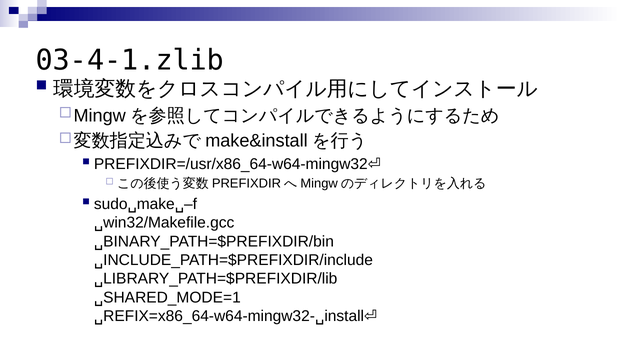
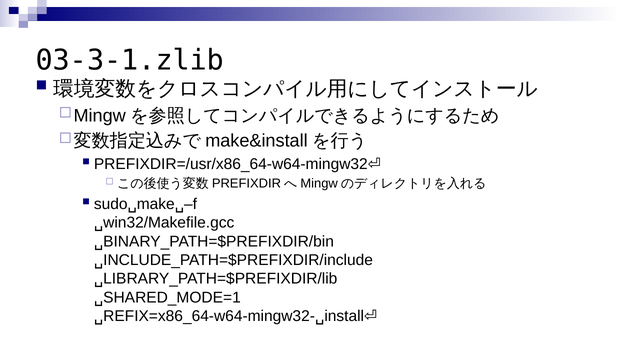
03-4-1.zlib: 03-4-1.zlib -> 03-3-1.zlib (130, 60)
